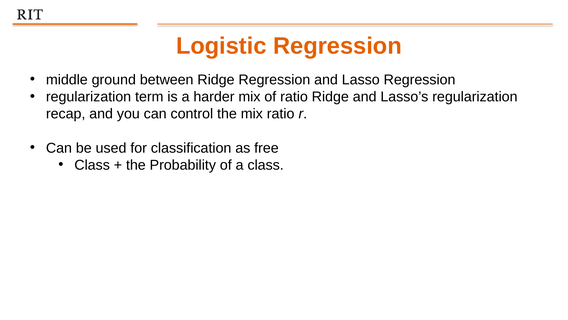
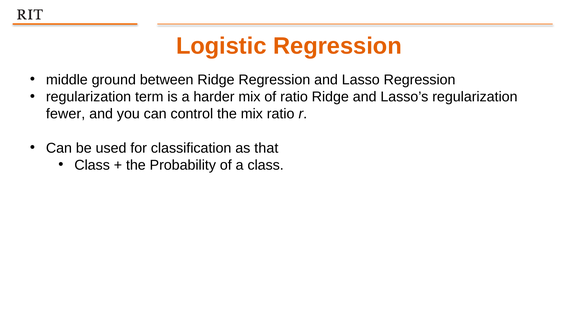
recap: recap -> fewer (66, 114)
free: free -> that (266, 148)
